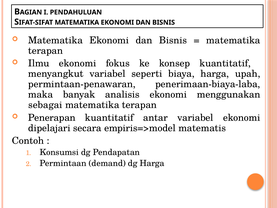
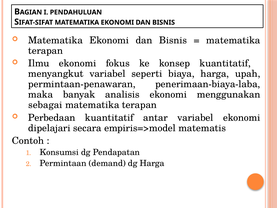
Penerapan: Penerapan -> Perbedaan (52, 118)
